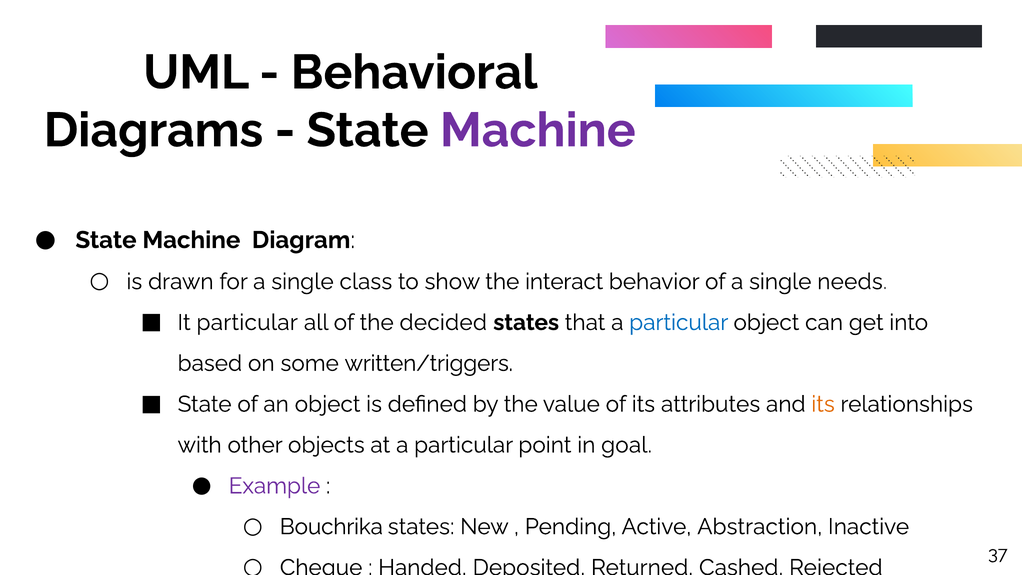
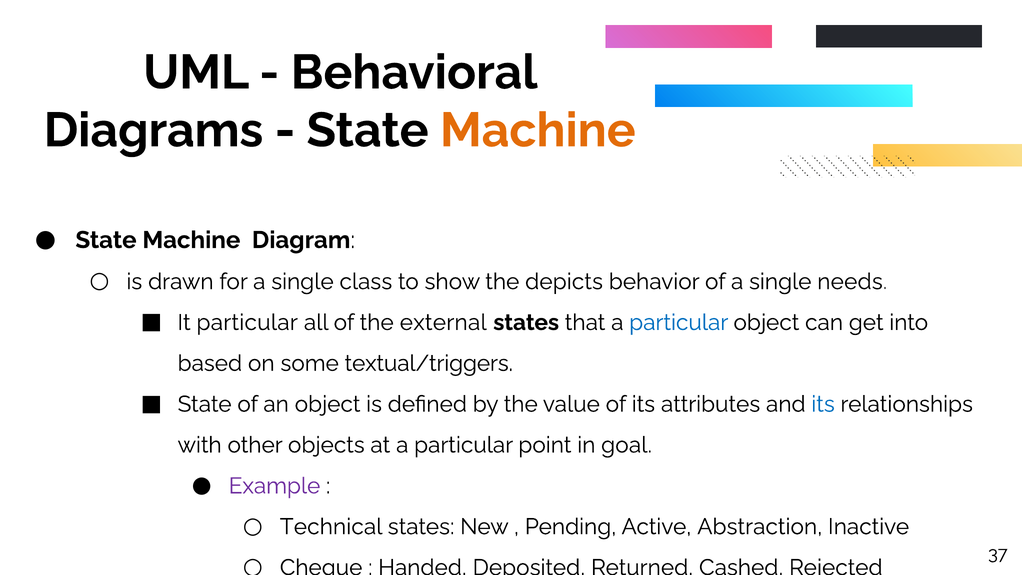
Machine colour: purple -> orange (538, 130)
interact: interact -> depicts (564, 282)
decided: decided -> external (443, 322)
written/triggers: written/triggers -> textual/triggers (429, 363)
its colour: orange -> blue (823, 404)
Bouchrika: Bouchrika -> Technical (331, 527)
